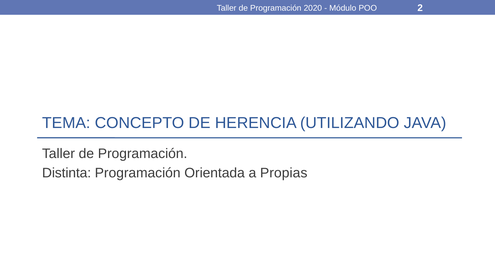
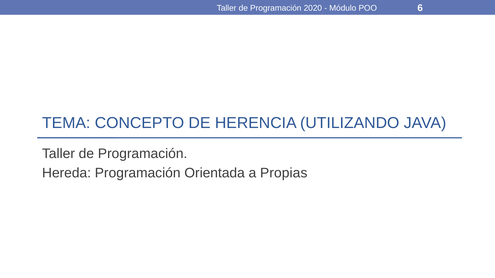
2: 2 -> 6 (420, 8)
Distinta: Distinta -> Hereda (67, 173)
